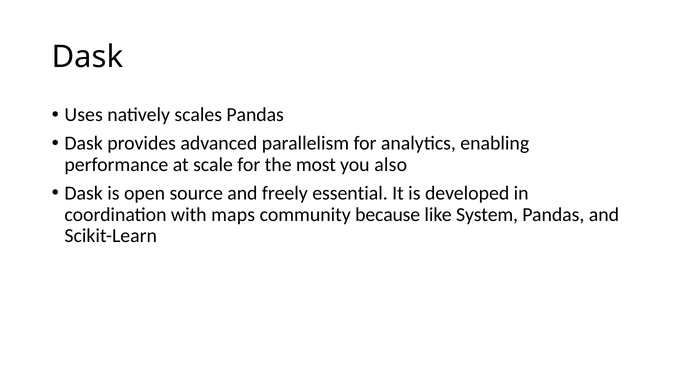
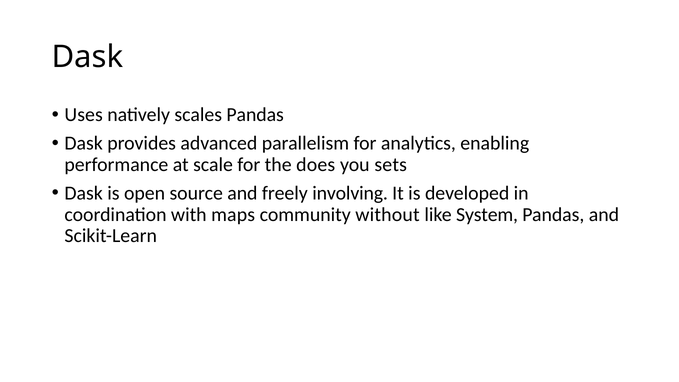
most: most -> does (316, 165)
also: also -> sets (391, 165)
essential: essential -> involving (350, 193)
because: because -> without (387, 215)
